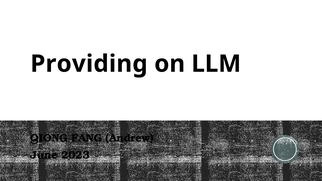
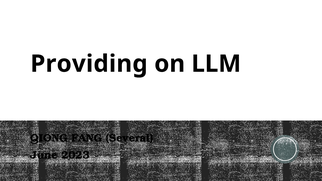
Andrew: Andrew -> Several (130, 138)
